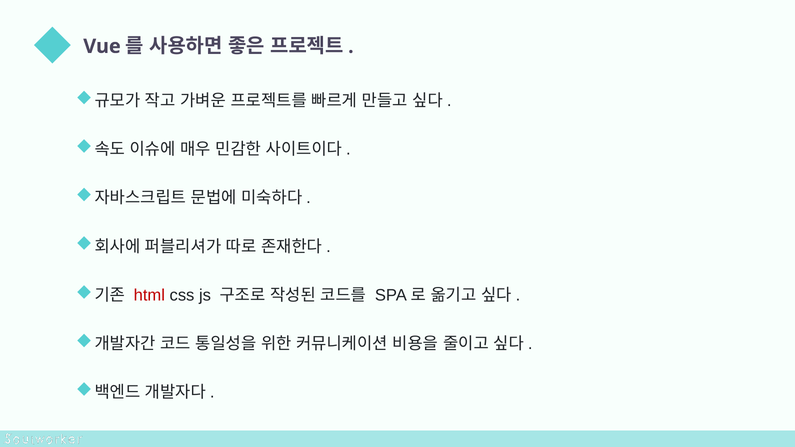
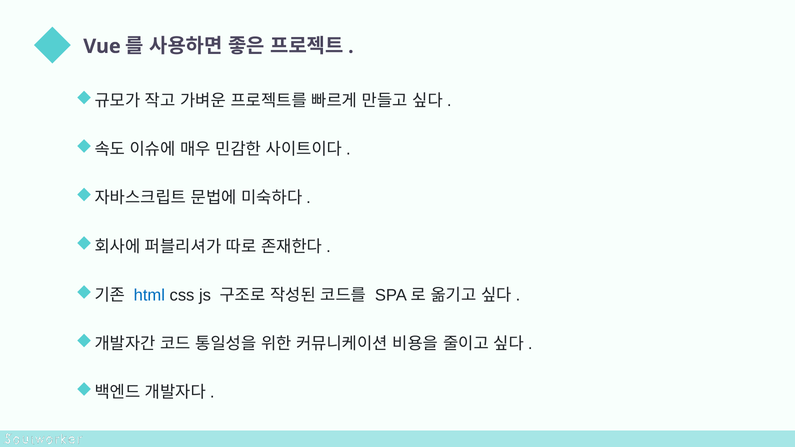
html colour: red -> blue (149, 295)
